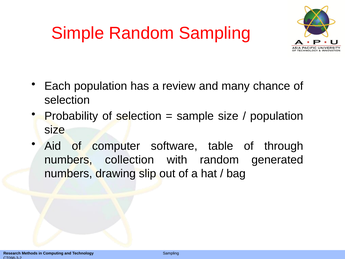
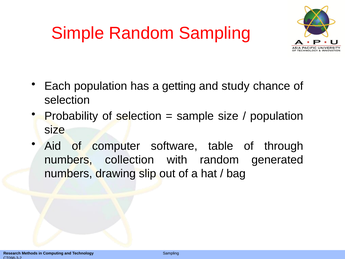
review: review -> getting (179, 86)
many: many -> study (236, 86)
